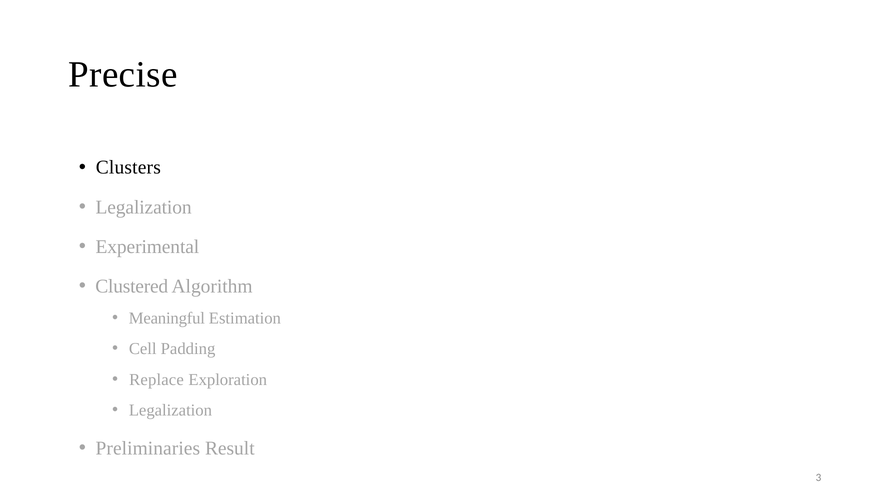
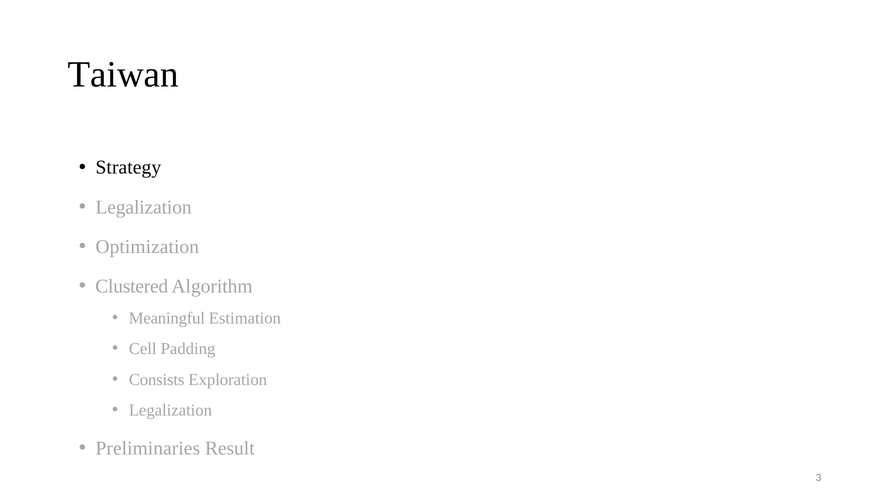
Precise: Precise -> Taiwan (123, 75)
Clusters: Clusters -> Strategy (128, 168)
Experimental: Experimental -> Optimization (147, 247)
Replace: Replace -> Consists (157, 380)
